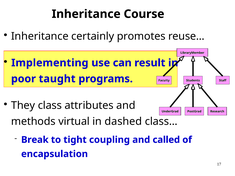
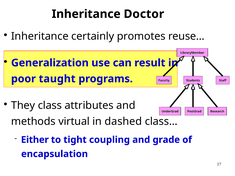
Course: Course -> Doctor (144, 14)
Implementing: Implementing -> Generalization (50, 63)
Break: Break -> Either (35, 140)
called: called -> grade (166, 140)
